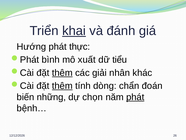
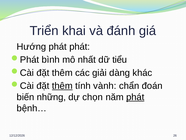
khai underline: present -> none (74, 31)
phát thực: thực -> phát (80, 47)
xuất: xuất -> nhất (87, 60)
thêm underline: present -> none (62, 73)
nhân: nhân -> dàng (120, 73)
dòng: dòng -> vành (105, 86)
